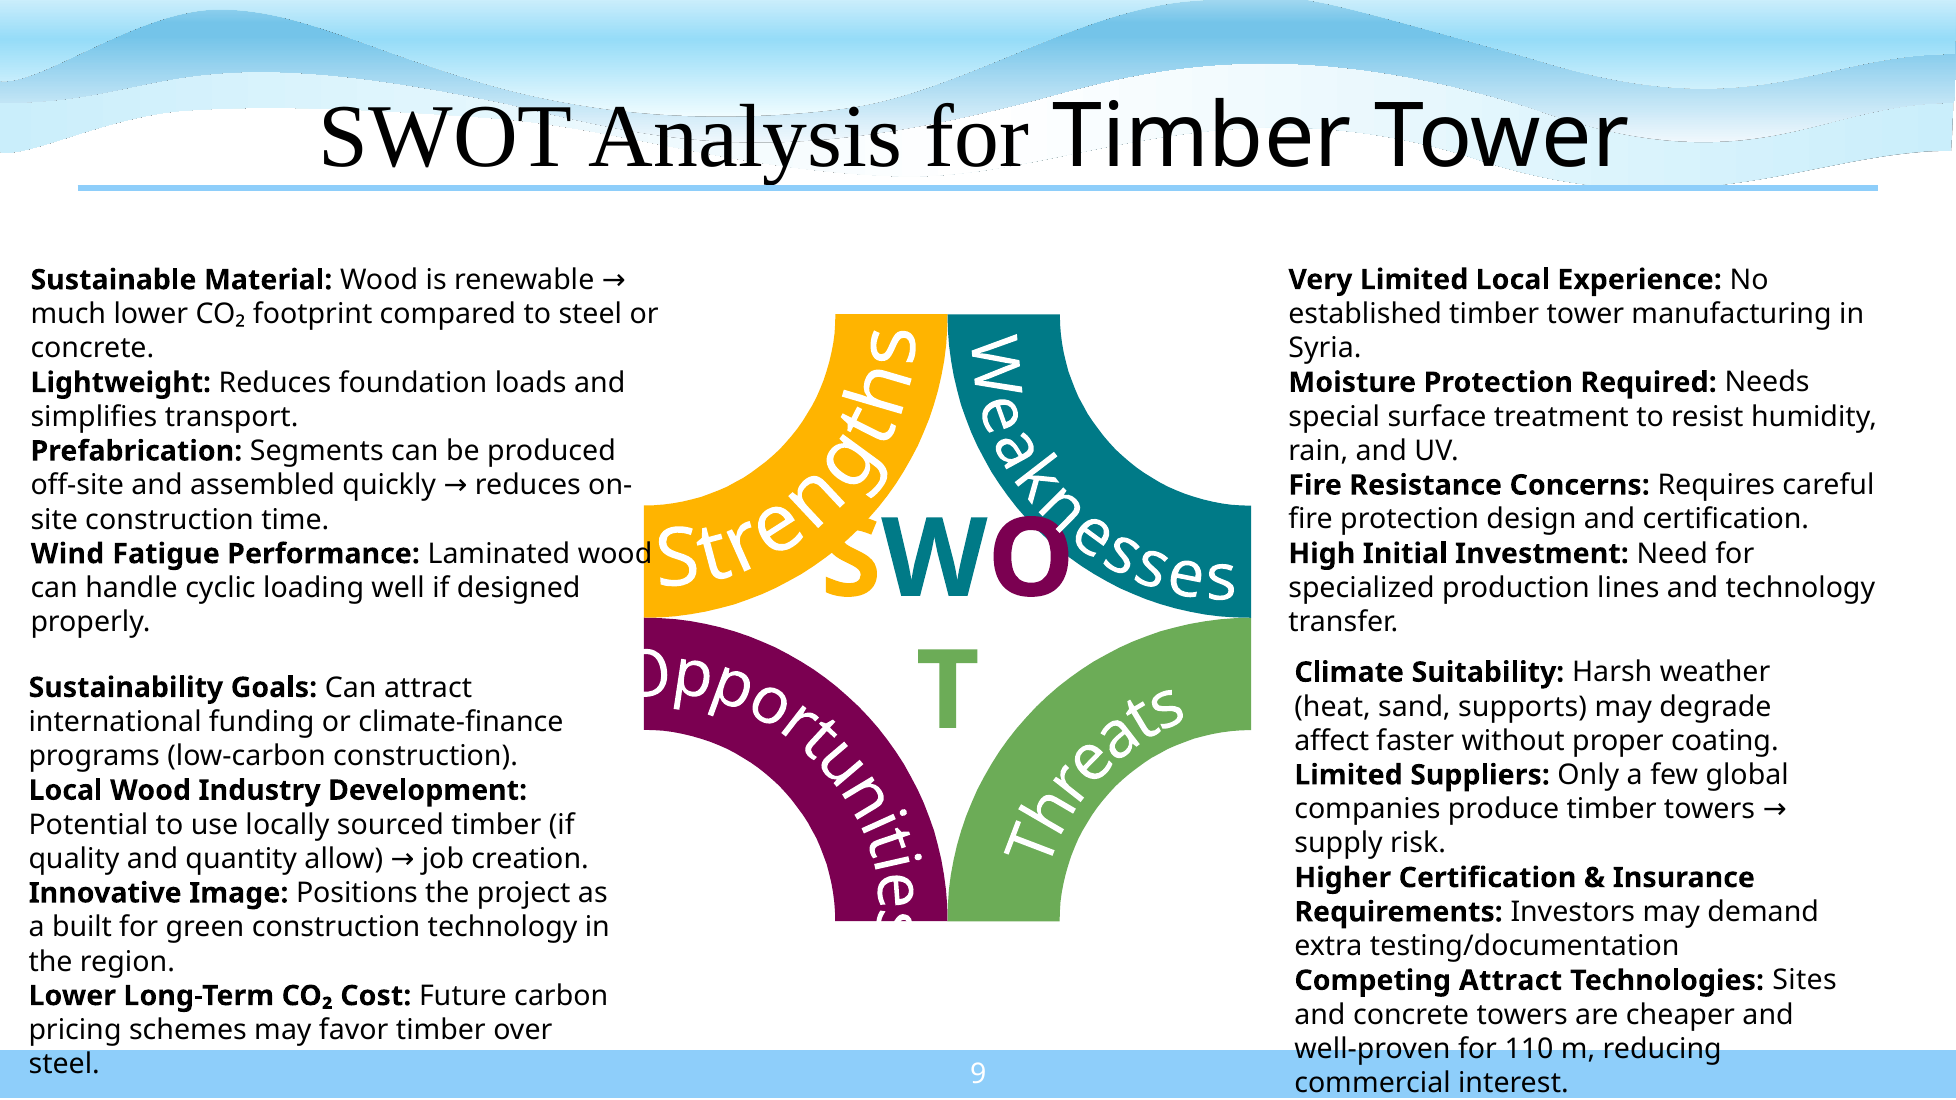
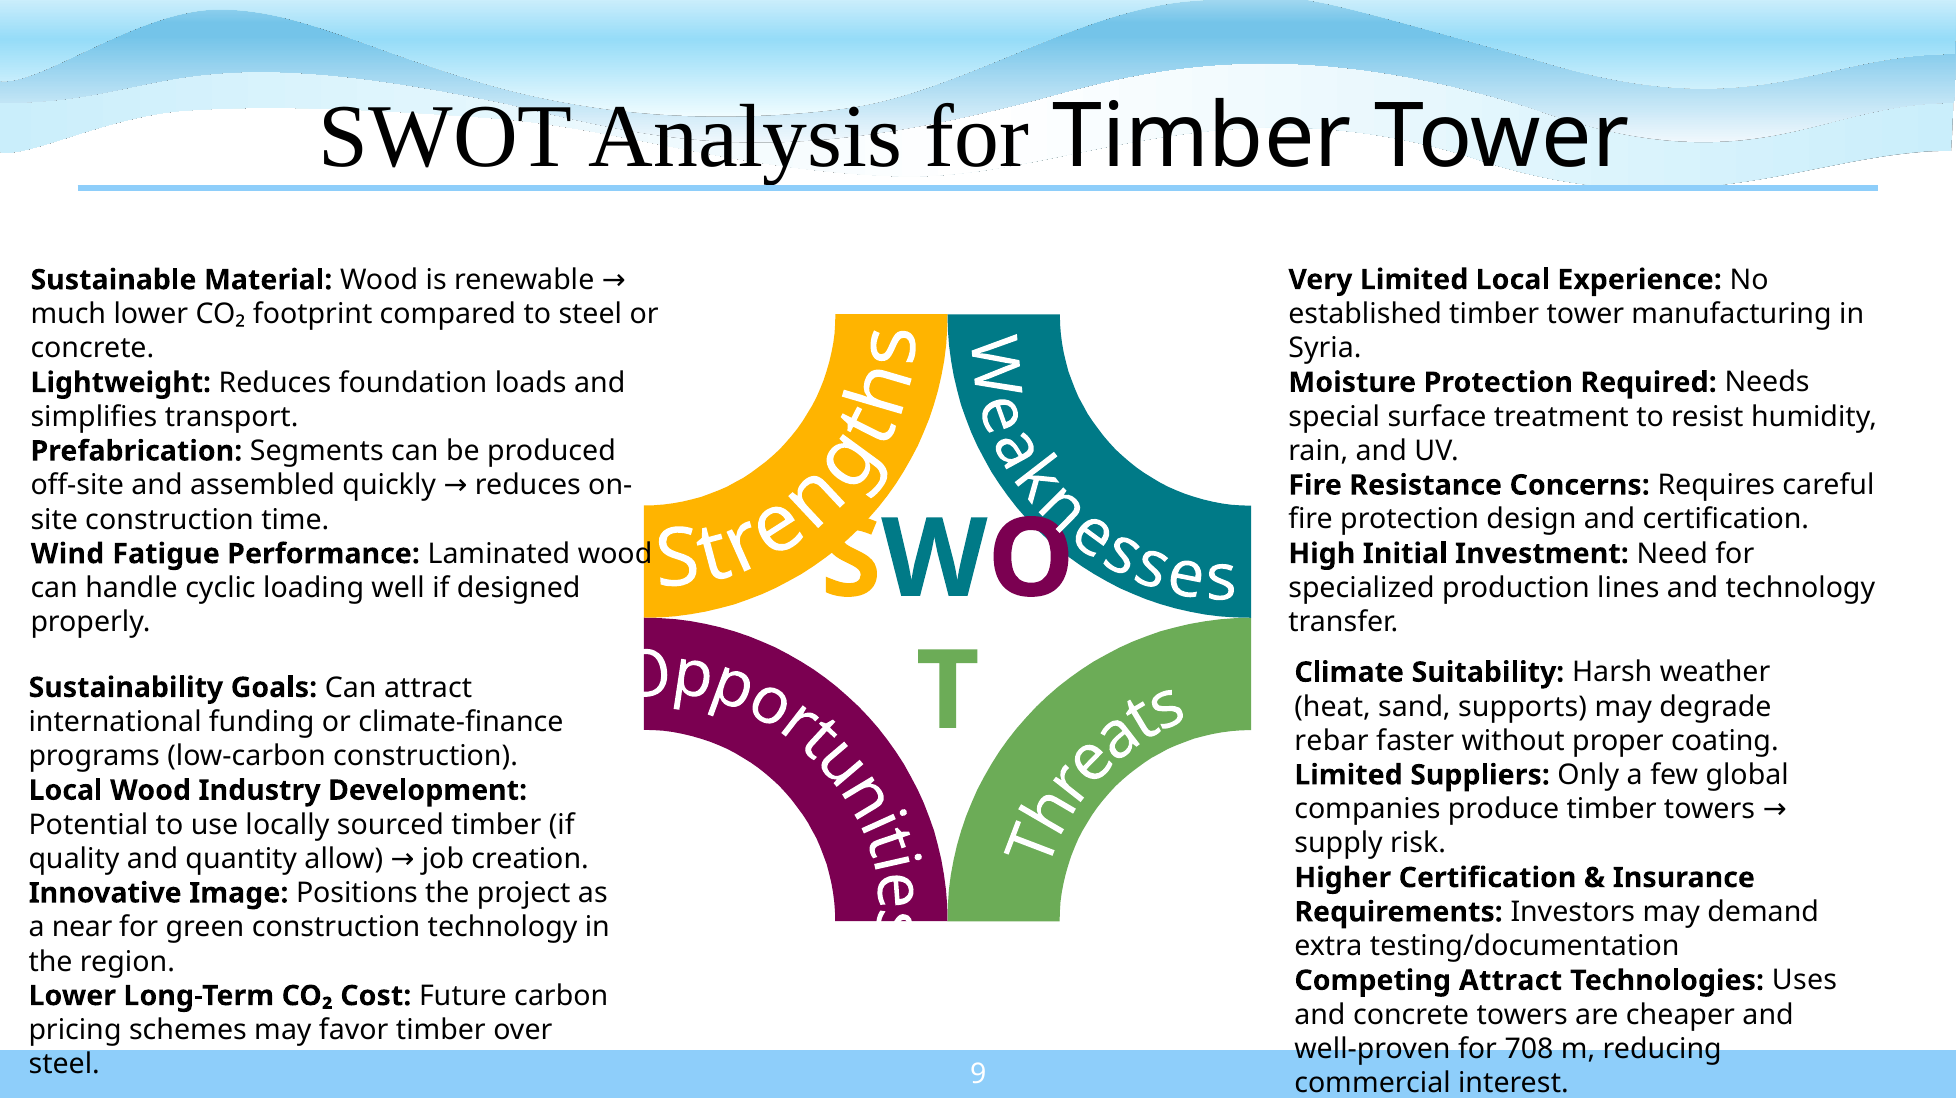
affect: affect -> rebar (1332, 741)
built: built -> near (82, 928)
Sites: Sites -> Uses (1805, 981)
110: 110 -> 708 (1529, 1049)
